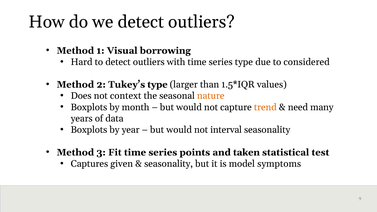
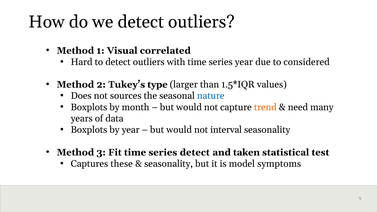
borrowing: borrowing -> correlated (165, 51)
series type: type -> year (244, 62)
context: context -> sources (126, 96)
nature colour: orange -> blue (211, 96)
series points: points -> detect (195, 152)
given: given -> these (122, 164)
